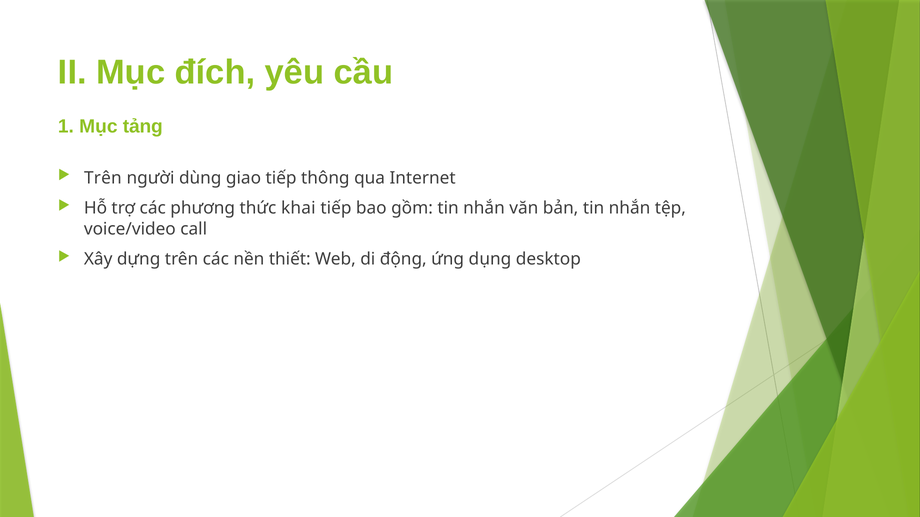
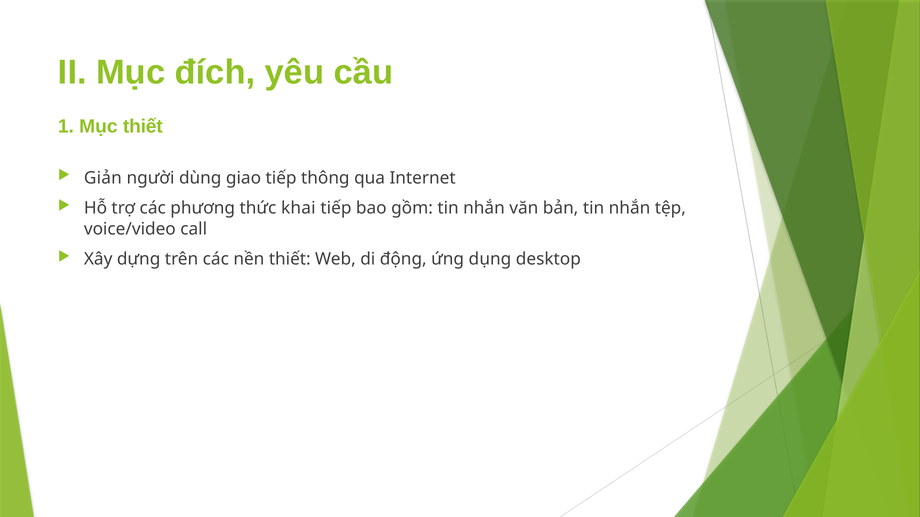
Mục tảng: tảng -> thiết (143, 127)
Trên: Trên -> Giản (103, 178)
